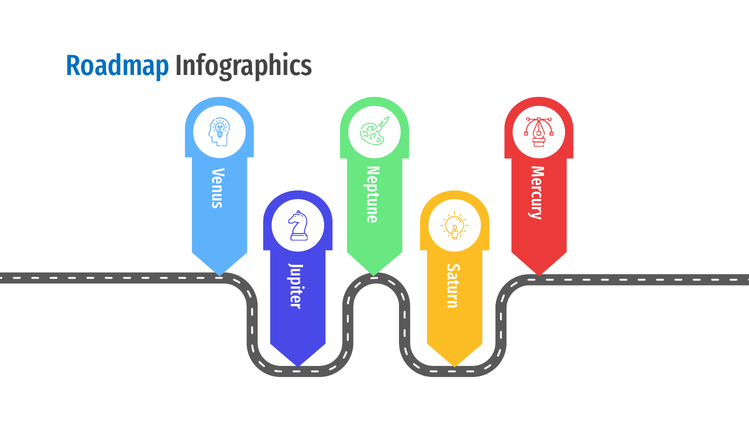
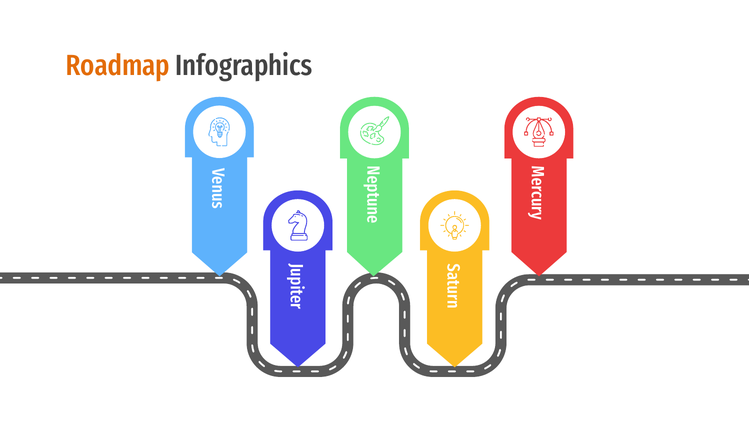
Roadmap colour: blue -> orange (118, 66)
